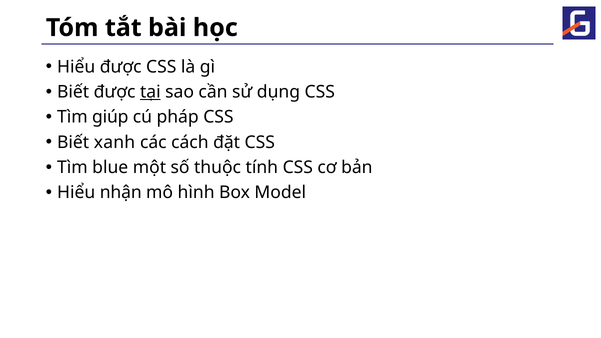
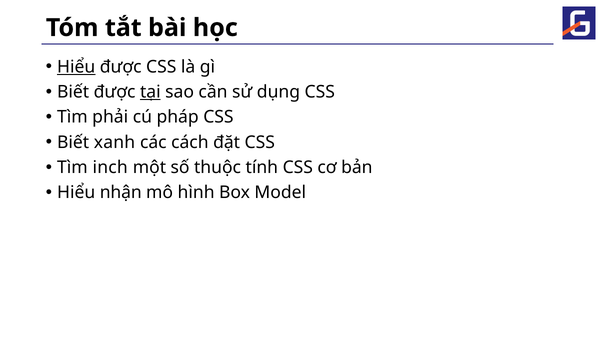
Hiểu underline: none -> present (76, 67)
giúp: giúp -> phải (110, 117)
blue: blue -> inch (110, 167)
